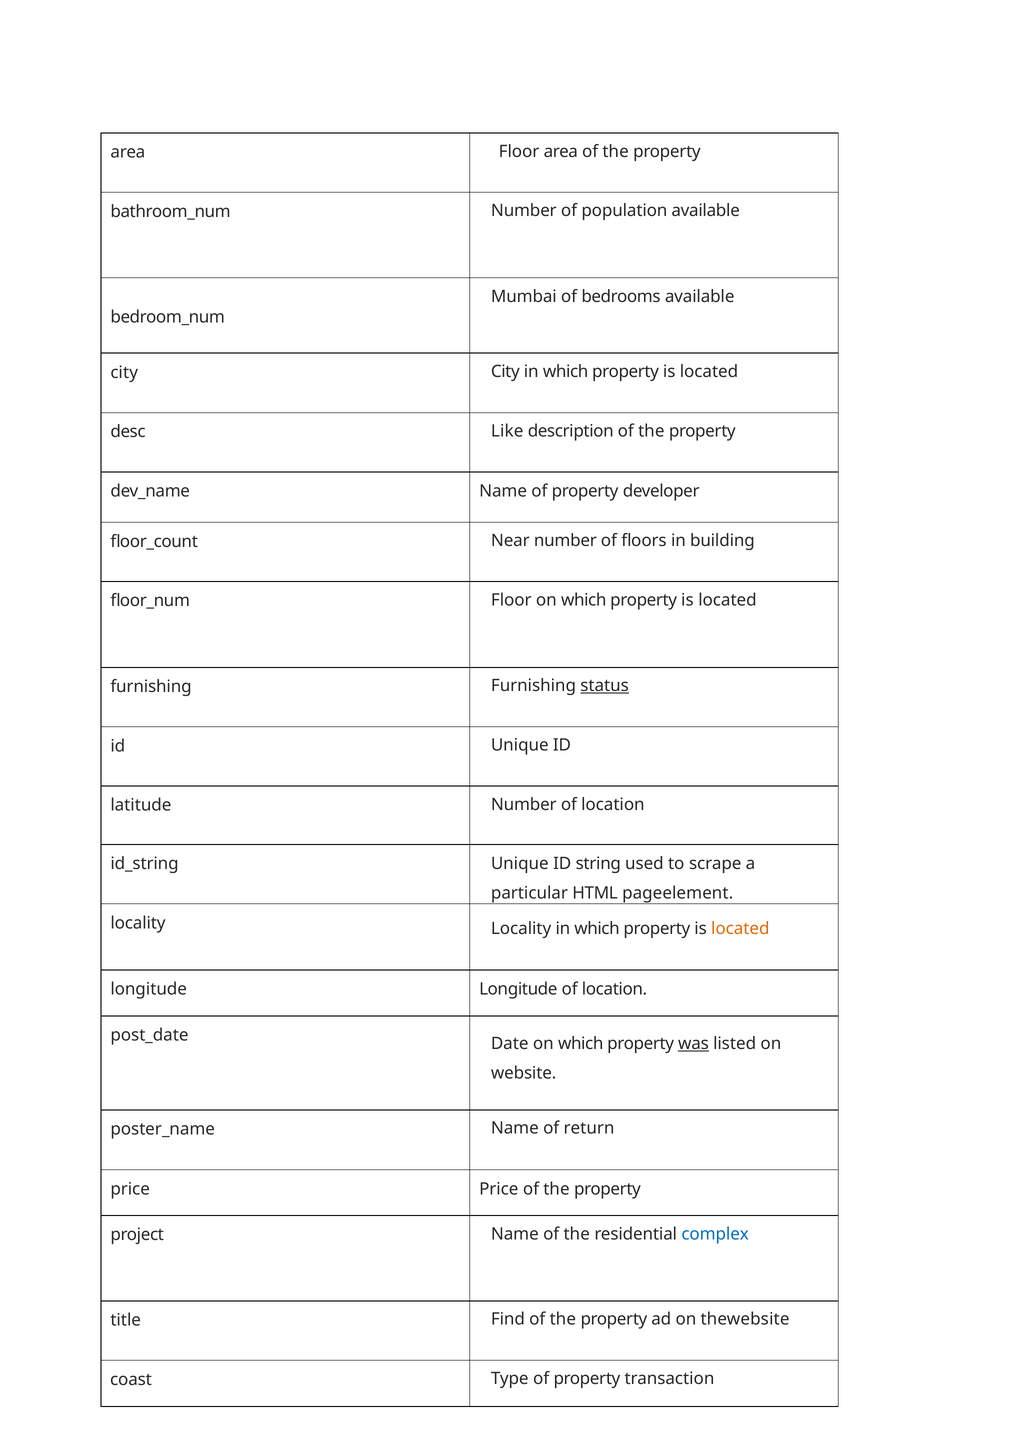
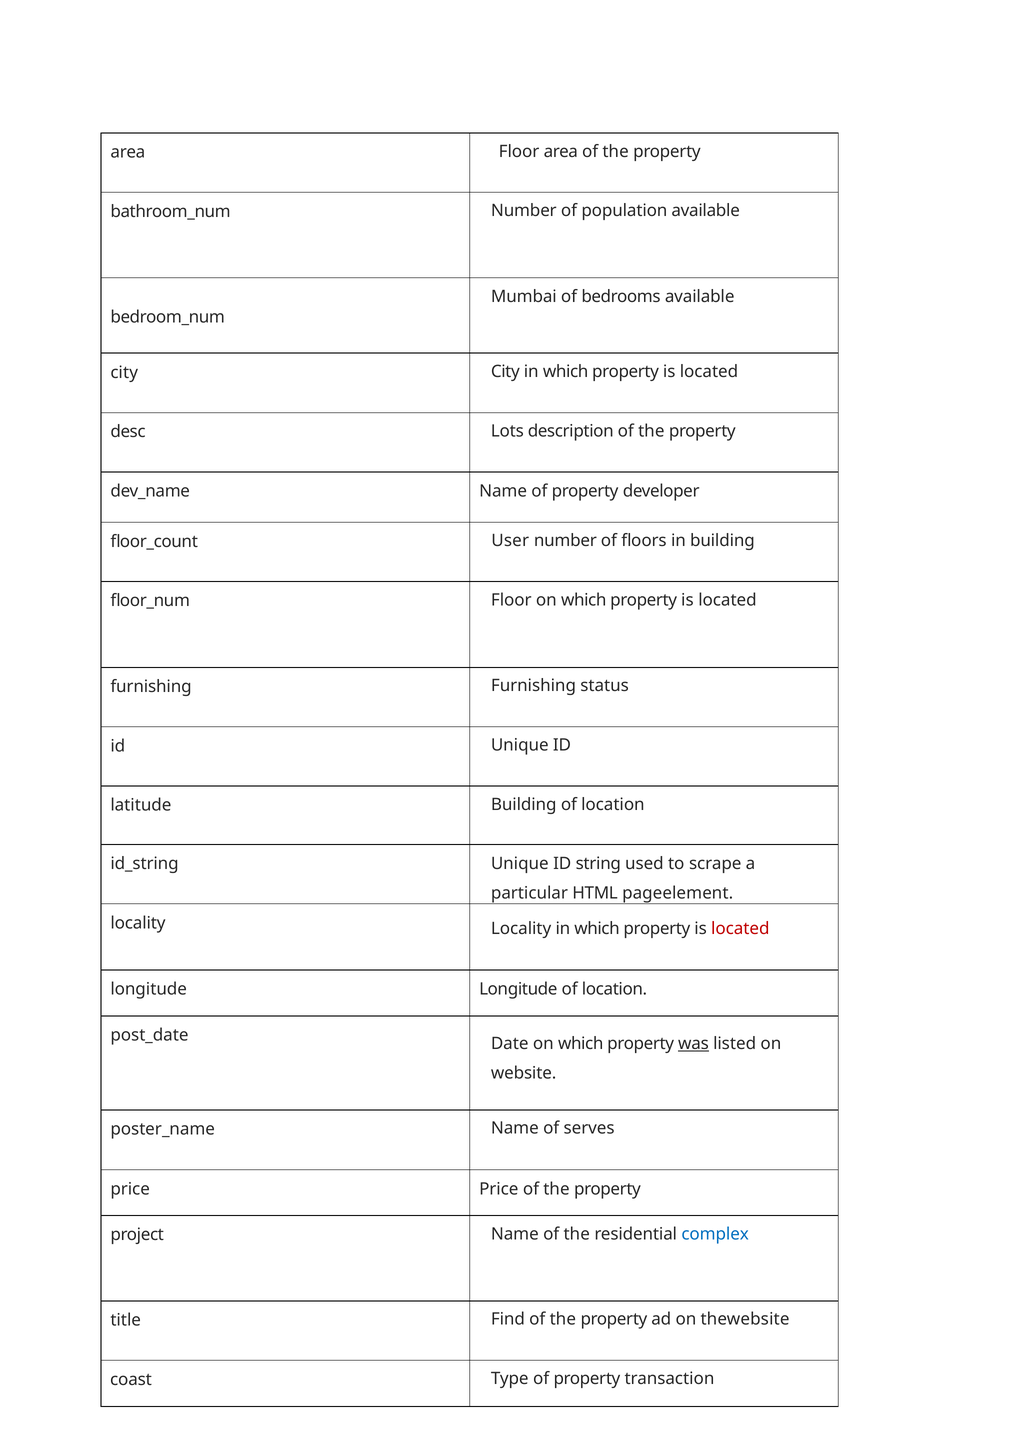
Like: Like -> Lots (507, 431)
Near: Near -> User (510, 541)
status underline: present -> none (605, 686)
latitude Number: Number -> Building (524, 804)
located colour: orange -> red (740, 929)
return: return -> serves (589, 1128)
